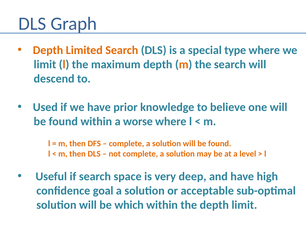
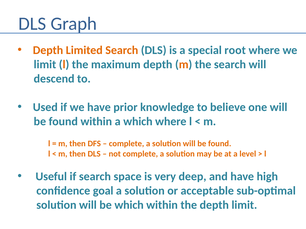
type: type -> root (235, 50)
a worse: worse -> which (138, 122)
